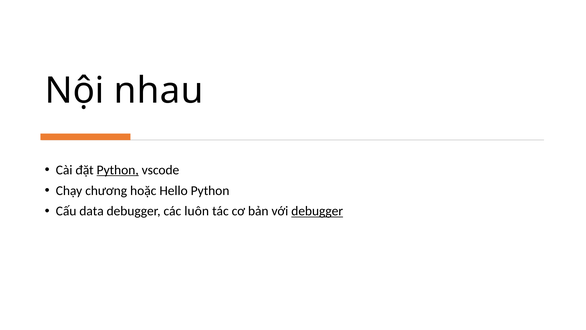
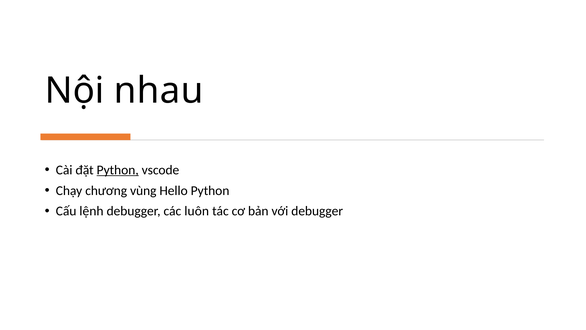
hoặc: hoặc -> vùng (143, 190)
data: data -> lệnh (91, 211)
debugger underline: present -> none (317, 211)
